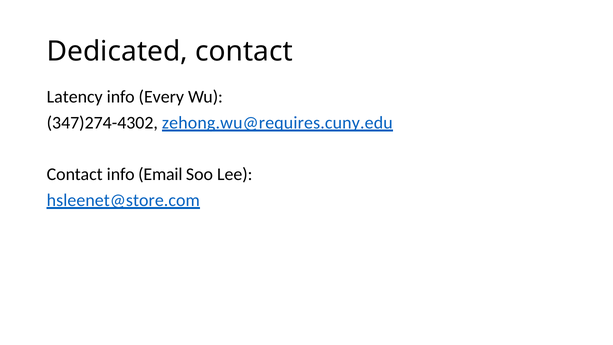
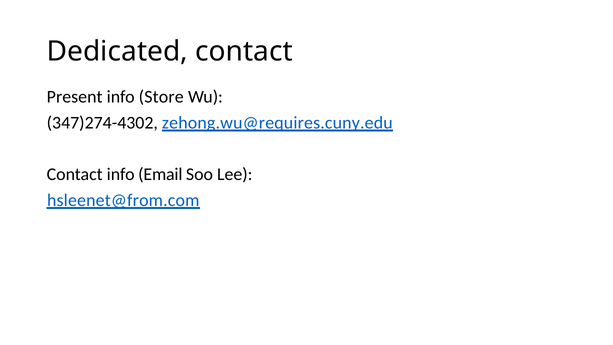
Latency: Latency -> Present (75, 97)
Every: Every -> Store (161, 97)
hsleenet@store.com: hsleenet@store.com -> hsleenet@from.com (123, 200)
